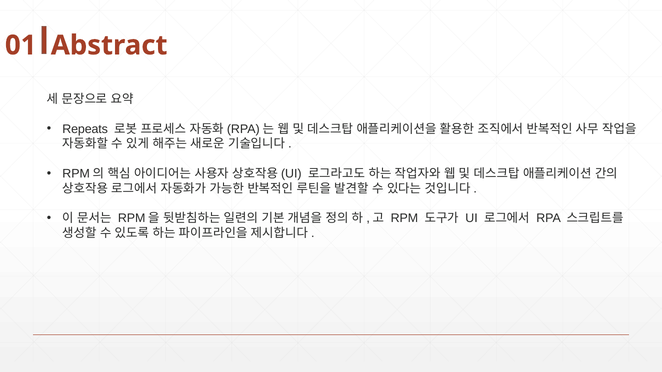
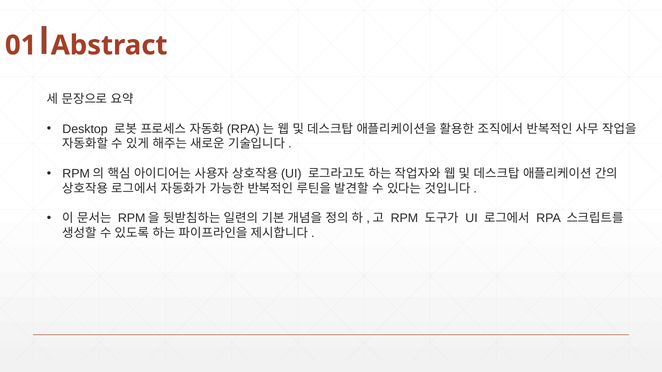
Repeats: Repeats -> Desktop (85, 129)
